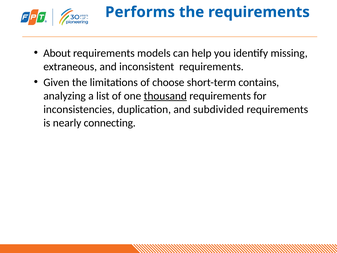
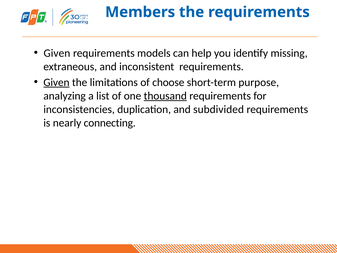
Performs: Performs -> Members (140, 12)
About: About -> Given (57, 53)
Given underline: none -> present (56, 82)
contains: contains -> purpose (259, 82)
